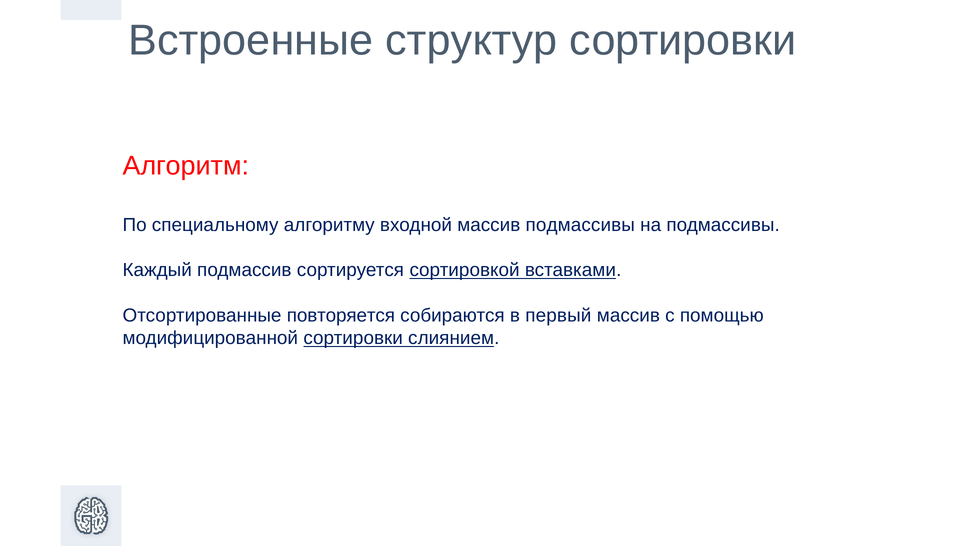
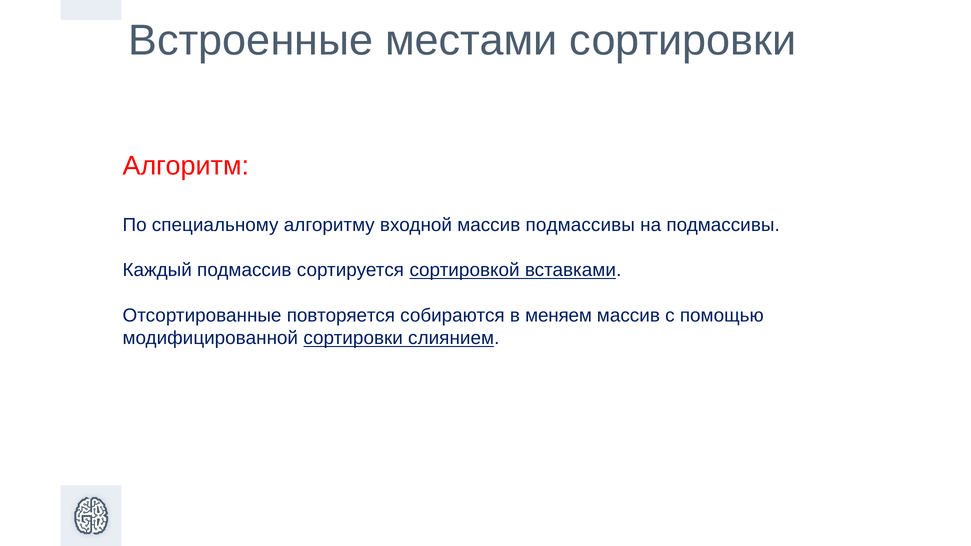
структур: структур -> местами (471, 40)
первый: первый -> меняем (559, 316)
